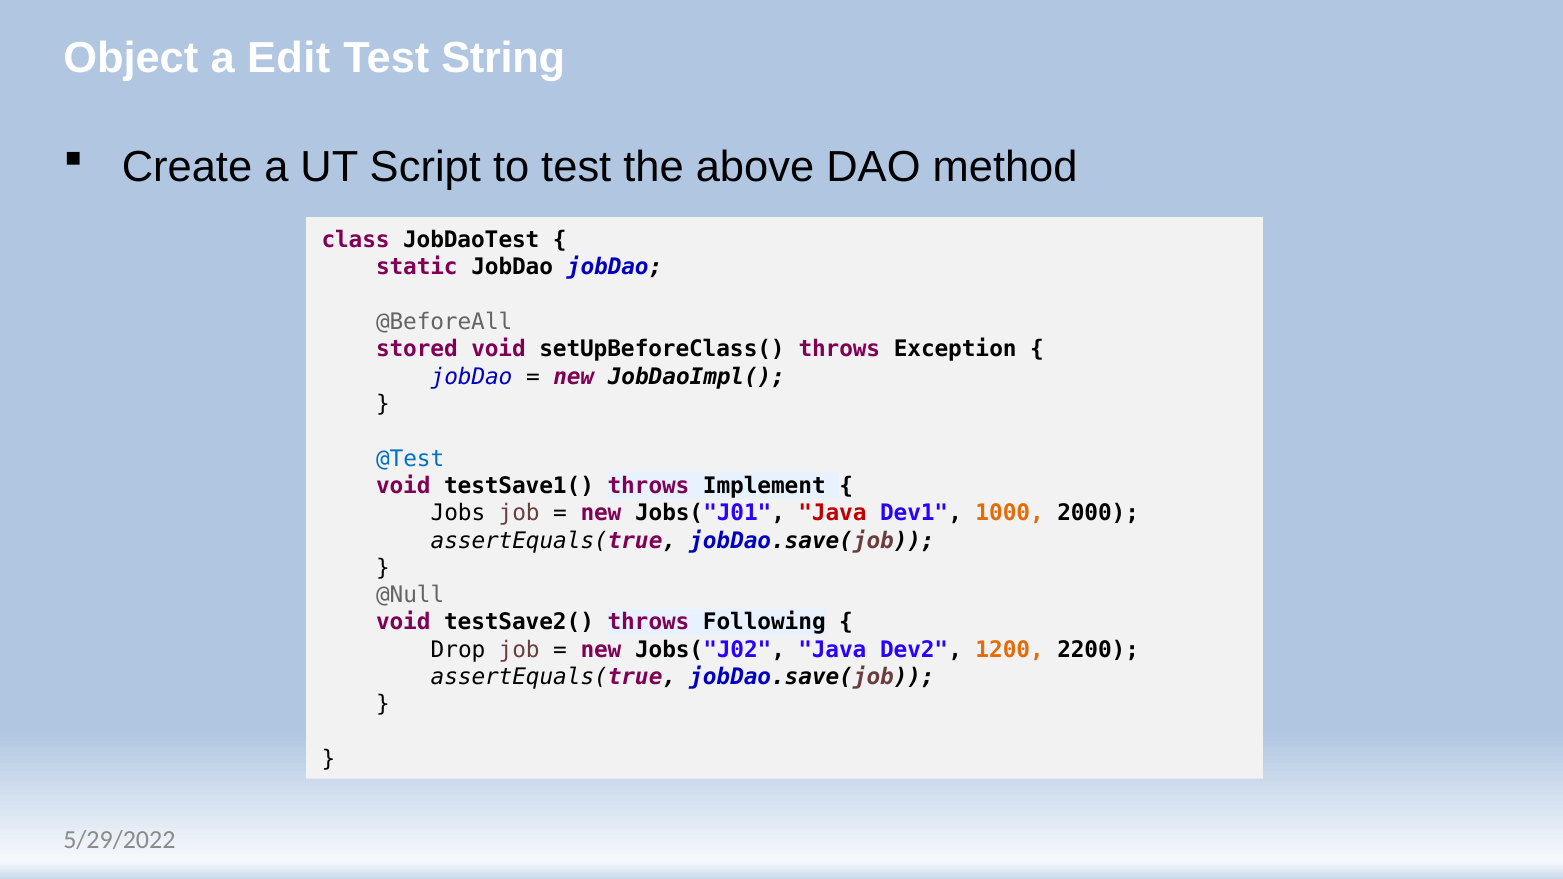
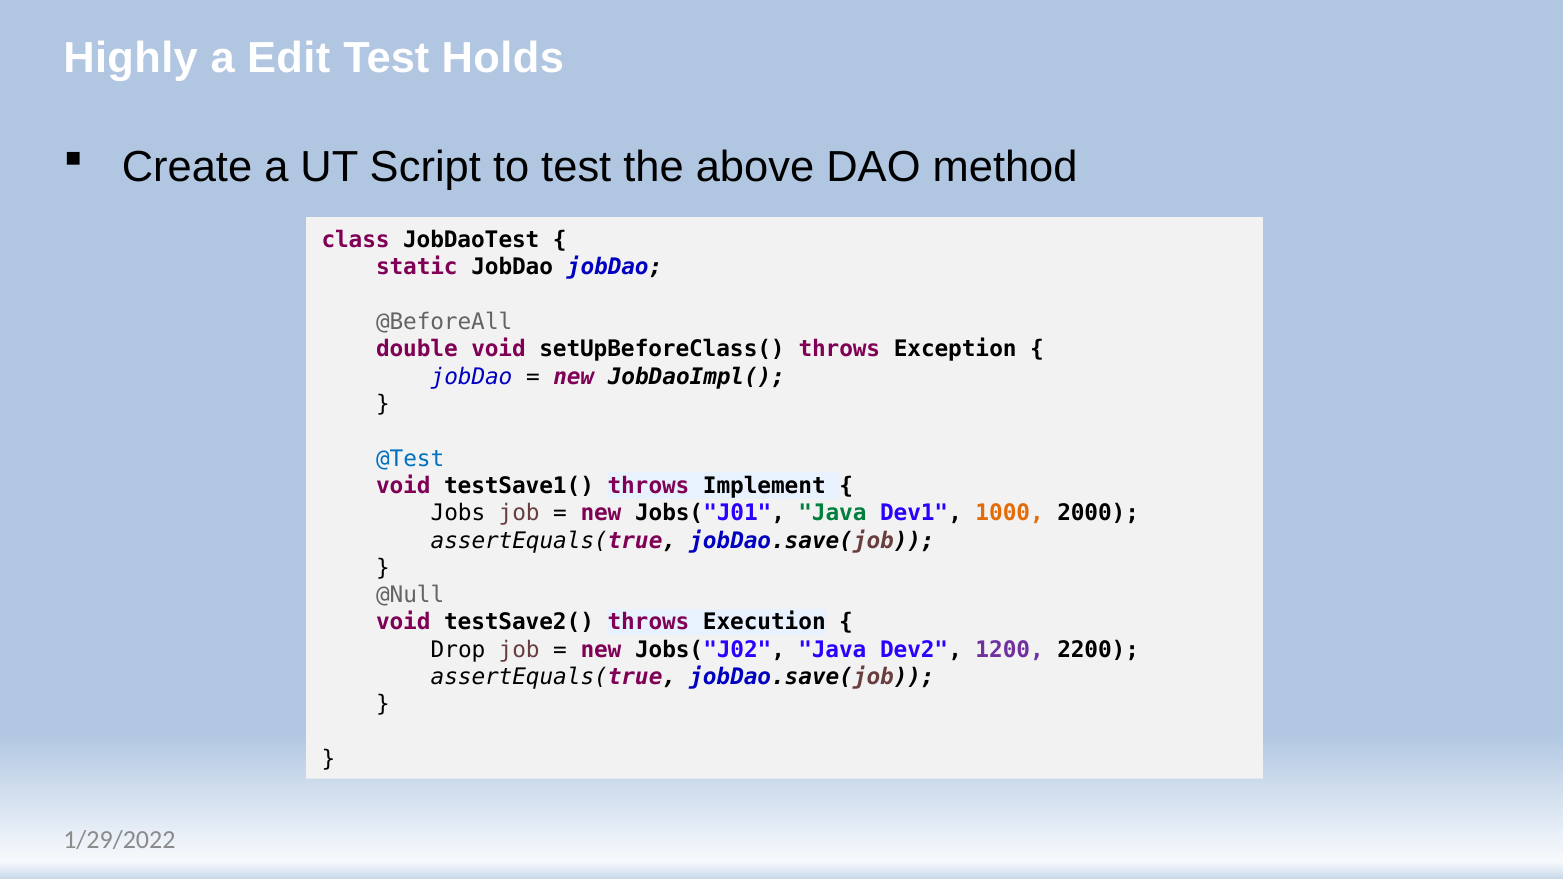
Object: Object -> Highly (131, 58)
String: String -> Holds (503, 58)
stored: stored -> double (417, 349)
Java colour: red -> green (832, 513)
Following: Following -> Execution (764, 623)
1200 colour: orange -> purple (1010, 650)
5/29/2022: 5/29/2022 -> 1/29/2022 (119, 840)
